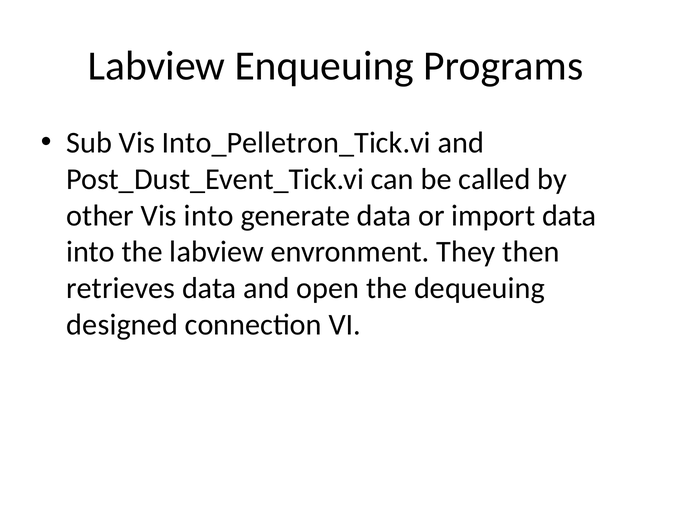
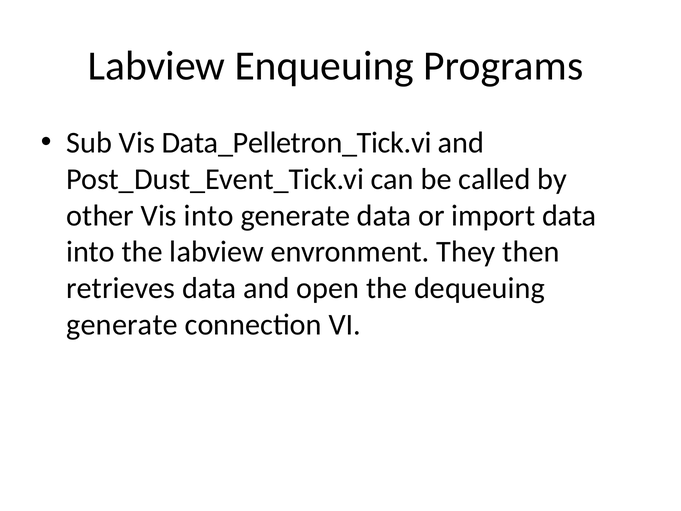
Into_Pelletron_Tick.vi: Into_Pelletron_Tick.vi -> Data_Pelletron_Tick.vi (297, 143)
designed: designed -> generate (122, 325)
